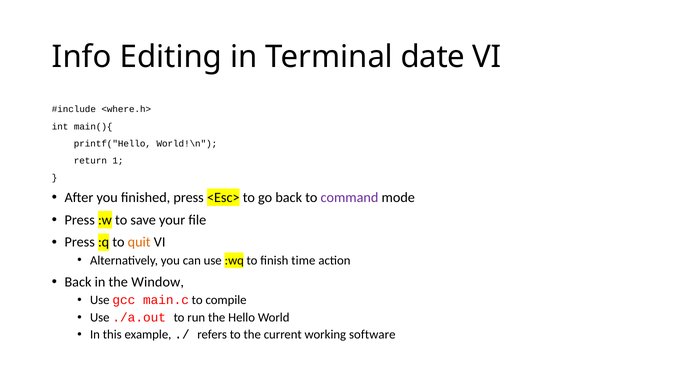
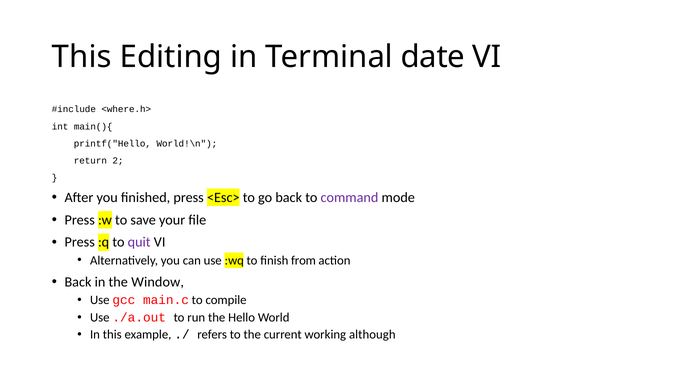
Info: Info -> This (82, 57)
1: 1 -> 2 (118, 160)
quit colour: orange -> purple (139, 242)
time: time -> from (303, 260)
software: software -> although (372, 334)
